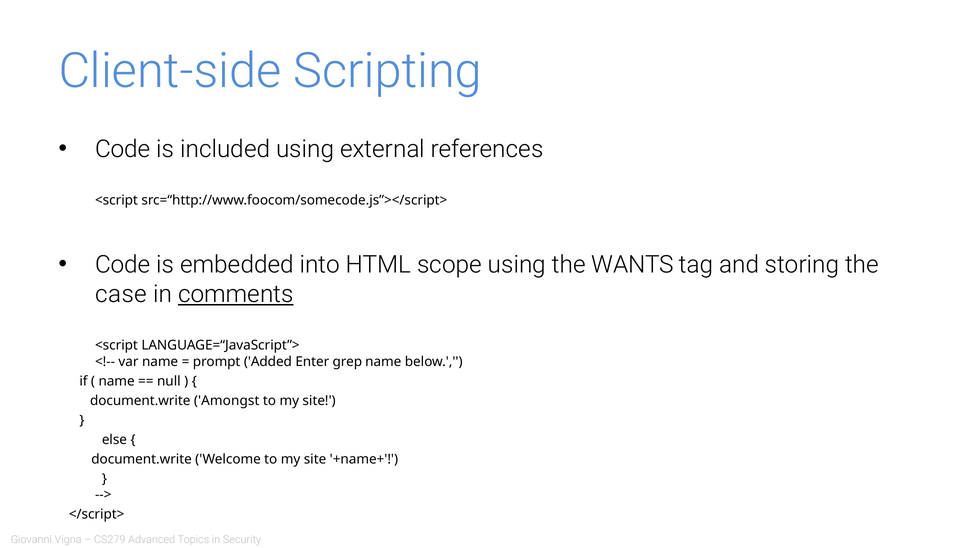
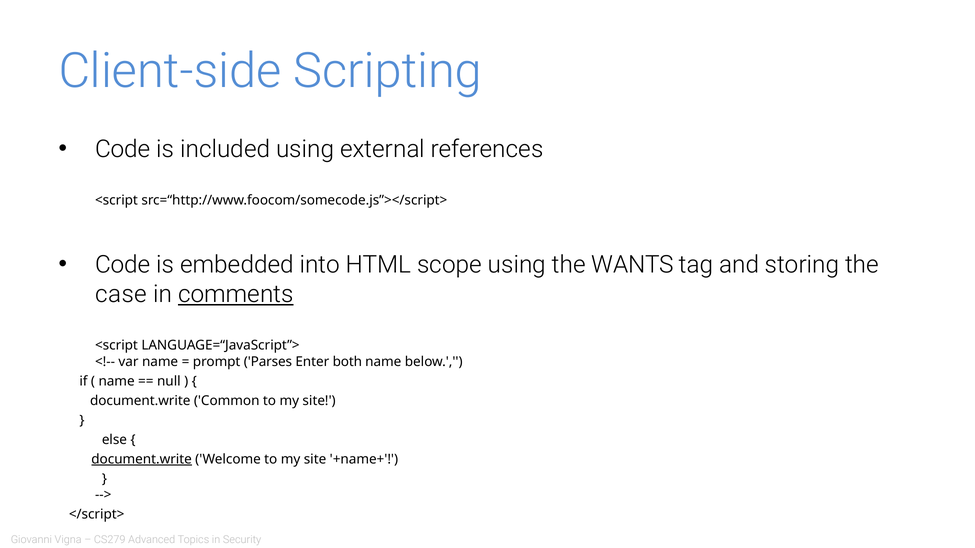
Added: Added -> Parses (268, 362)
grep: grep -> both (347, 362)
Amongst: Amongst -> Common (227, 401)
document.write underline: none -> present (142, 460)
